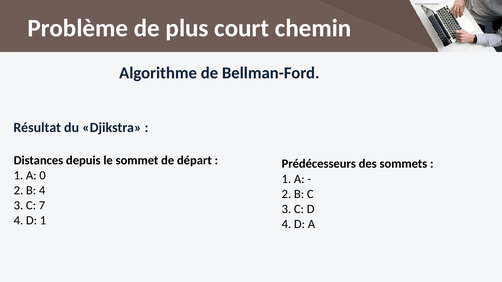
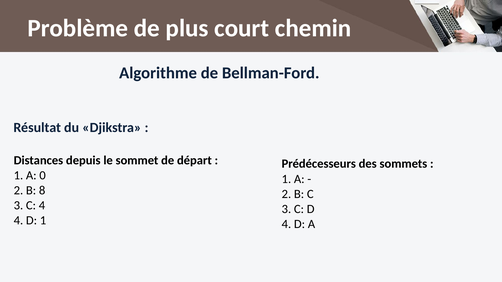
B 4: 4 -> 8 (42, 191)
C 7: 7 -> 4 (42, 206)
